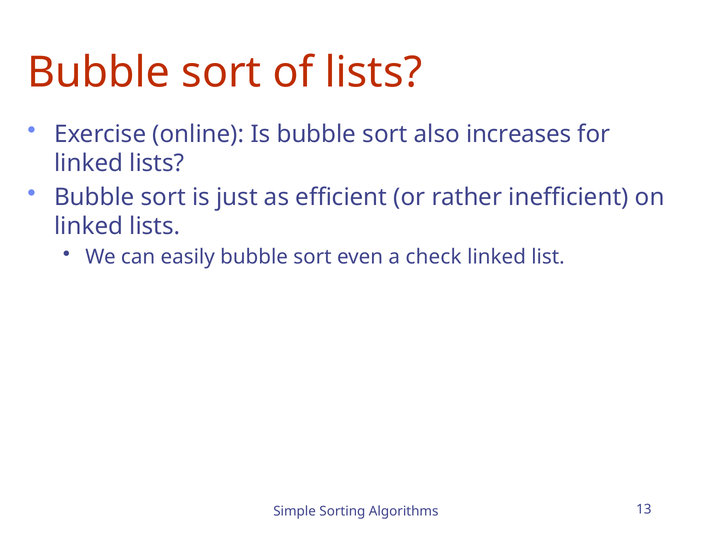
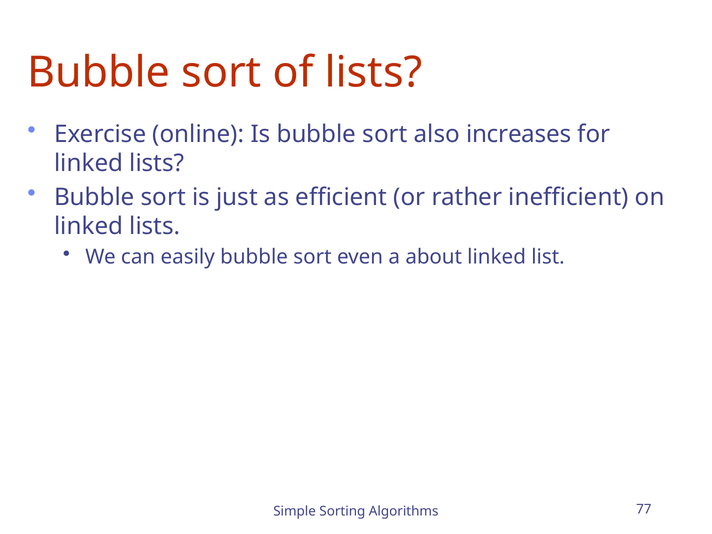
check: check -> about (434, 257)
13: 13 -> 77 (644, 509)
